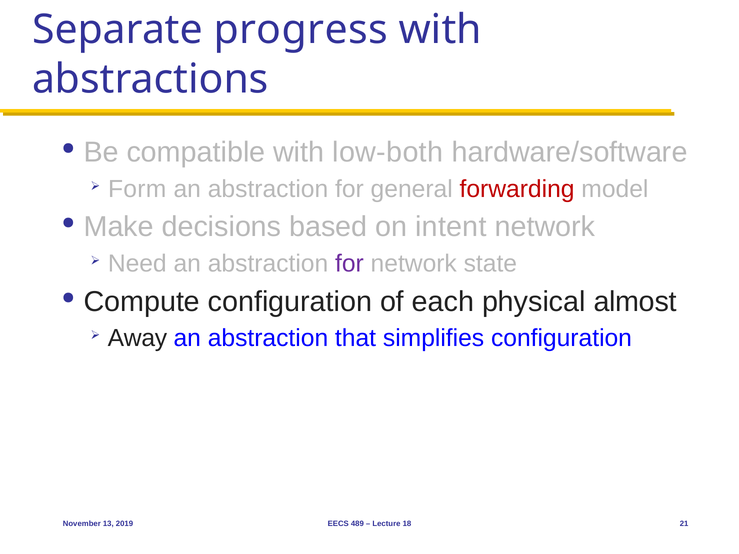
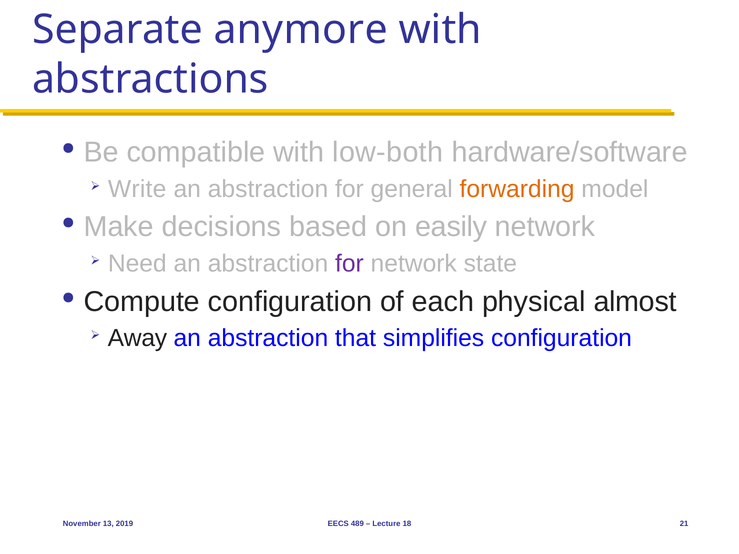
progress: progress -> anymore (301, 30)
Form: Form -> Write (137, 189)
forwarding colour: red -> orange (517, 189)
intent: intent -> easily (451, 227)
